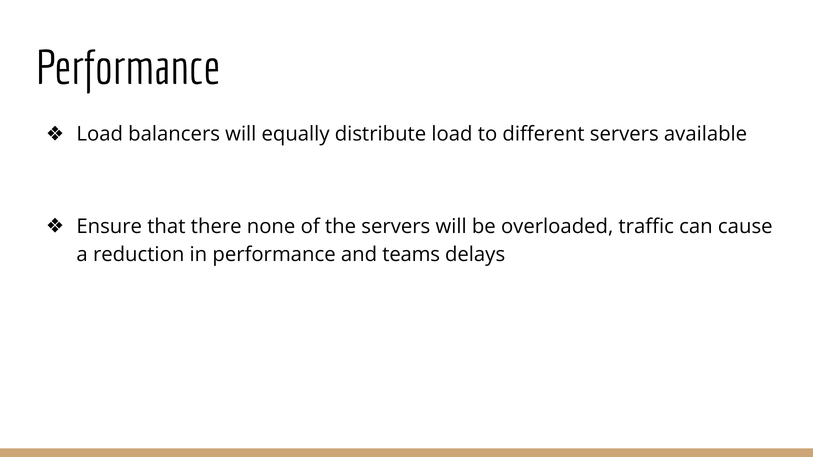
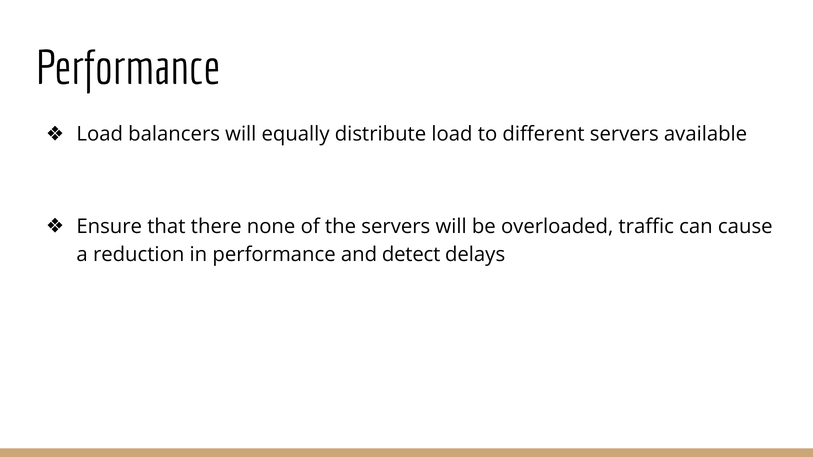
teams: teams -> detect (411, 255)
